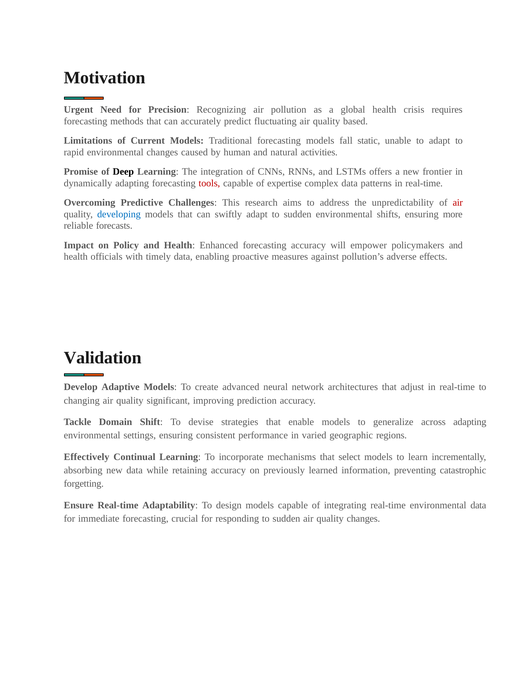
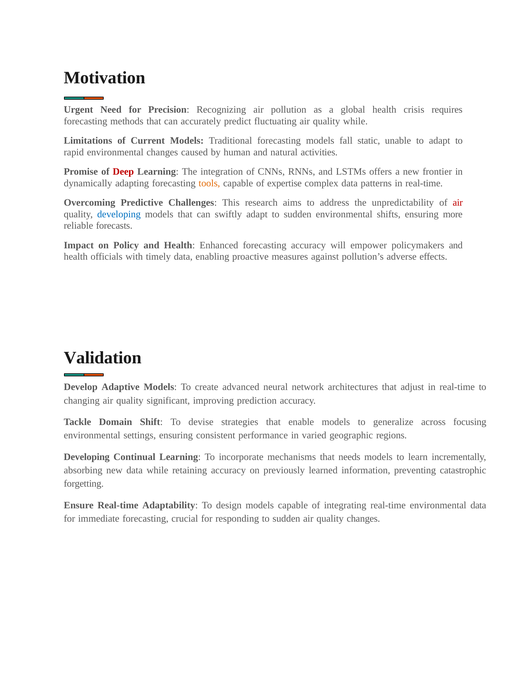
quality based: based -> while (355, 121)
Deep colour: black -> red (123, 172)
tools colour: red -> orange (209, 183)
across adapting: adapting -> focusing (470, 422)
Effectively: Effectively -> Developing (87, 456)
select: select -> needs (349, 456)
